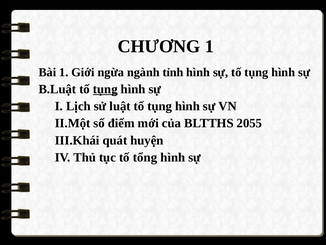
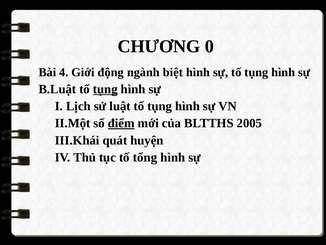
CHƯƠNG 1: 1 -> 0 (209, 46)
Bài 1: 1 -> 4 (64, 72)
ngừa: ngừa -> động (111, 72)
tỉnh: tỉnh -> biệt (173, 72)
điểm underline: none -> present (121, 123)
2055: 2055 -> 2005 (249, 123)
